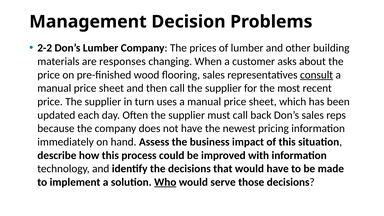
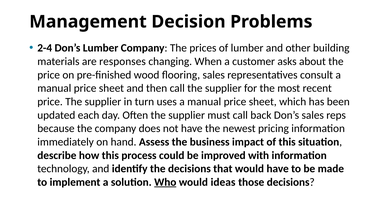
2-2: 2-2 -> 2-4 (45, 48)
consult underline: present -> none (317, 75)
serve: serve -> ideas (223, 182)
